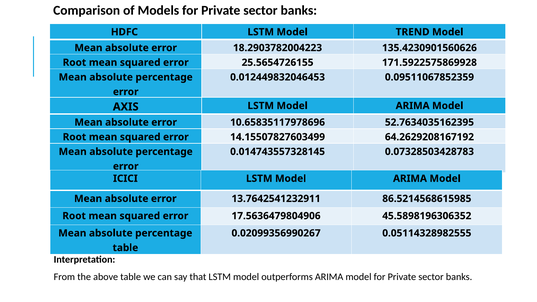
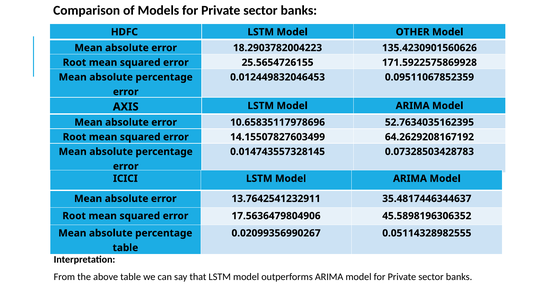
TREND: TREND -> OTHER (413, 32)
86.5214568615985: 86.5214568615985 -> 35.4817446344637 (427, 199)
